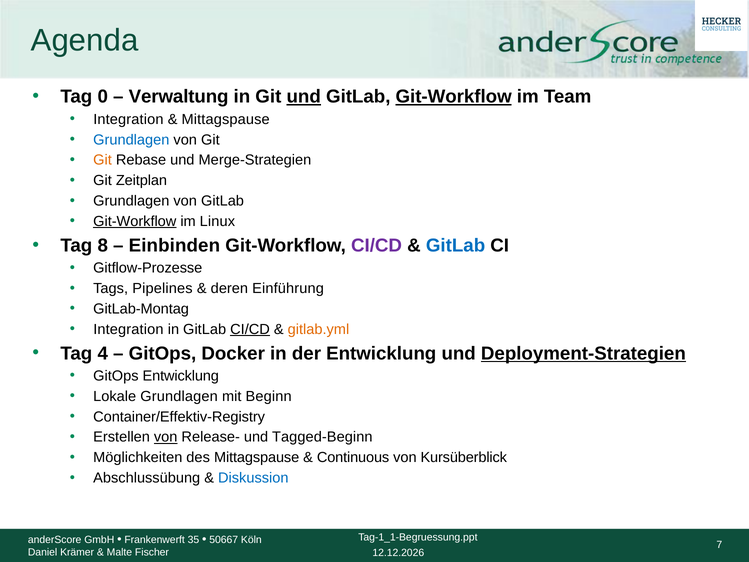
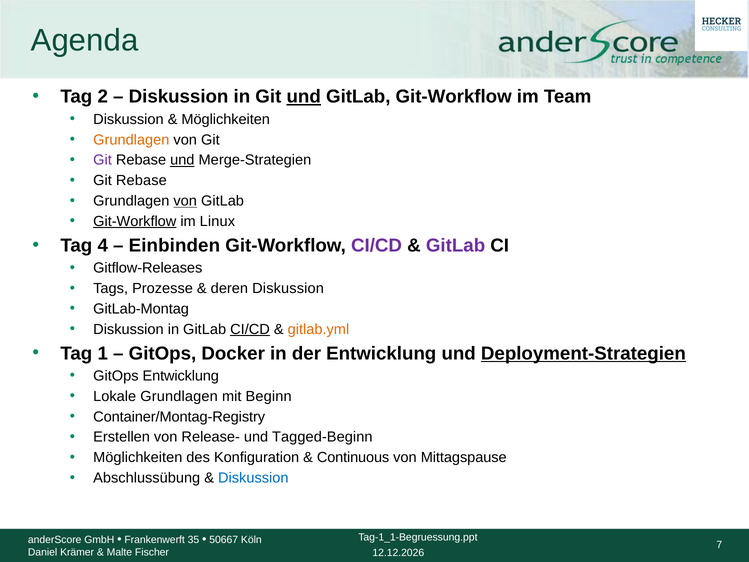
0: 0 -> 2 (103, 97)
Verwaltung: Verwaltung -> Diskussion (179, 97)
Git-Workflow underline: present -> none (454, 97)
Integration: Integration -> Diskussion (128, 119)
Mittagspause: Mittagspause -> Möglichkeiten (226, 119)
Grundlagen colour: blue -> orange (131, 140)
Git colour: orange -> purple (103, 160)
und underline: none -> present (182, 160)
Zeitplan: Zeitplan -> Rebase (141, 180)
von underline: none -> present (185, 201)
8: 8 -> 4 (103, 245)
GitLab colour: blue -> purple (456, 245)
Gitflow-Prozesse: Gitflow-Prozesse -> Gitflow-Releases (148, 268)
Pipelines: Pipelines -> Prozesse (163, 288)
deren Einführung: Einführung -> Diskussion (288, 288)
Integration: Integration -> Diskussion (128, 329)
4: 4 -> 1 (103, 353)
Container/Effektiv-Registry: Container/Effektiv-Registry -> Container/Montag-Registry (179, 417)
von underline: present -> none (166, 437)
des Mittagspause: Mittagspause -> Konfiguration (257, 457)
Kursüberblick: Kursüberblick -> Mittagspause (464, 457)
